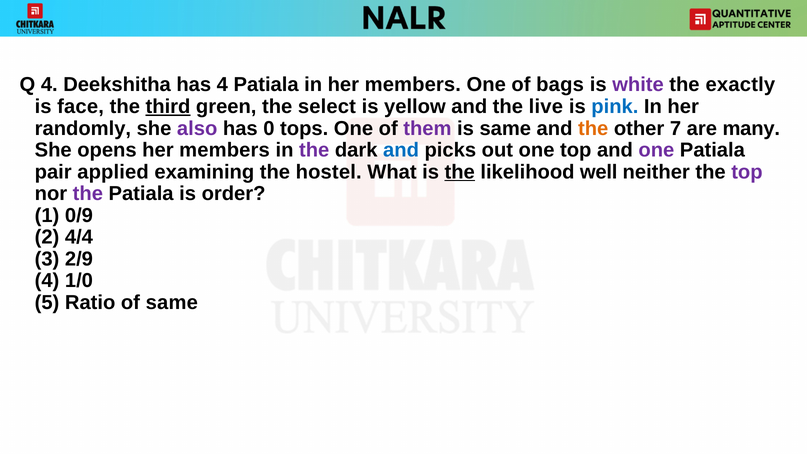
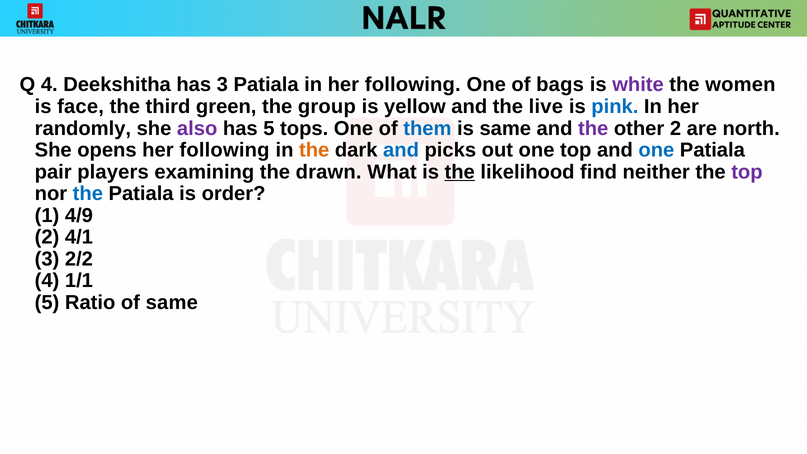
has 4: 4 -> 3 (222, 85)
in her members: members -> following (413, 85)
exactly: exactly -> women (740, 85)
third underline: present -> none (168, 107)
select: select -> group (327, 107)
has 0: 0 -> 5 (269, 128)
them colour: purple -> blue (427, 128)
the colour: orange -> purple (593, 128)
other 7: 7 -> 2 (676, 128)
many: many -> north (751, 128)
opens her members: members -> following (224, 150)
the colour: purple -> orange (314, 150)
one colour: purple -> blue (656, 150)
applied: applied -> players (113, 172)
hostel: hostel -> drawn (329, 172)
well: well -> find (599, 172)
the colour: purple -> blue (88, 194)
0/9: 0/9 -> 4/9 (79, 215)
4/4: 4/4 -> 4/1 (79, 237)
2/9: 2/9 -> 2/2 (79, 259)
1/0: 1/0 -> 1/1 (79, 281)
